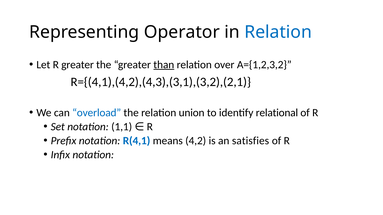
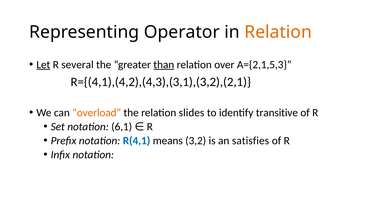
Relation colour: blue -> orange (278, 32)
Let underline: none -> present (43, 65)
R greater: greater -> several (77, 65)
A={1,2,3,2: A={1,2,3,2 -> A={2,1,5,3 (264, 65)
overload colour: blue -> orange (97, 113)
union: union -> slides (192, 113)
relational: relational -> transitive (277, 113)
1,1: 1,1 -> 6,1 (122, 127)
4,2: 4,2 -> 3,2 (196, 141)
